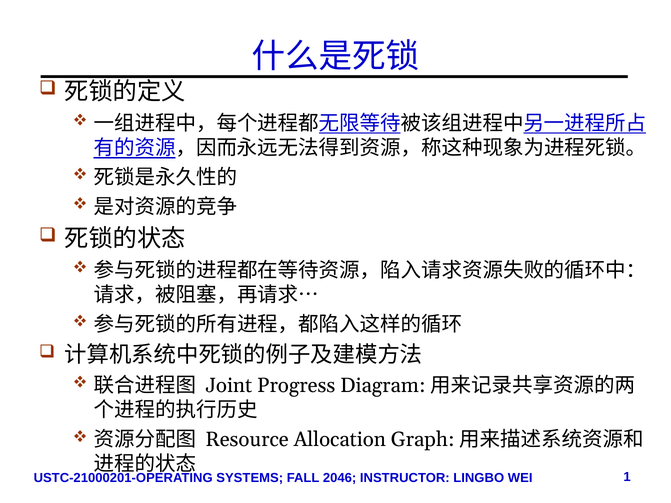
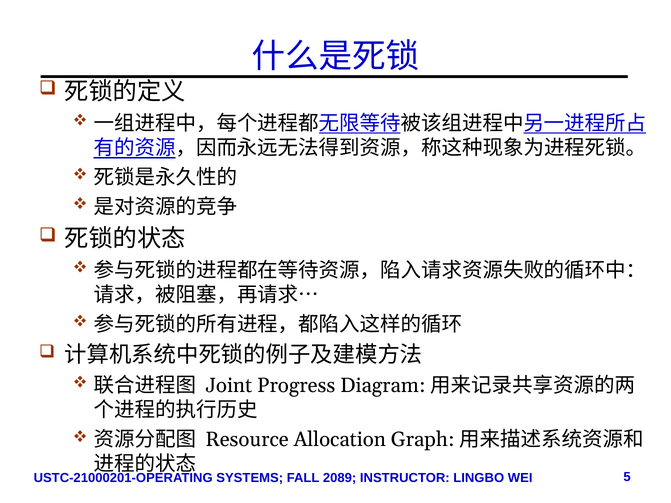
2046: 2046 -> 2089 (340, 478)
1: 1 -> 5 (627, 477)
